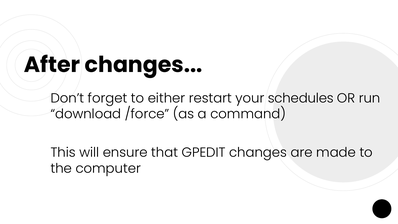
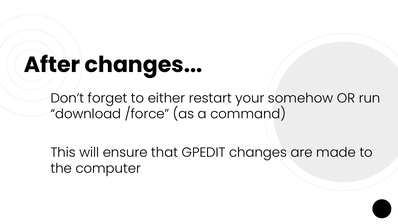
schedules: schedules -> somehow (301, 98)
